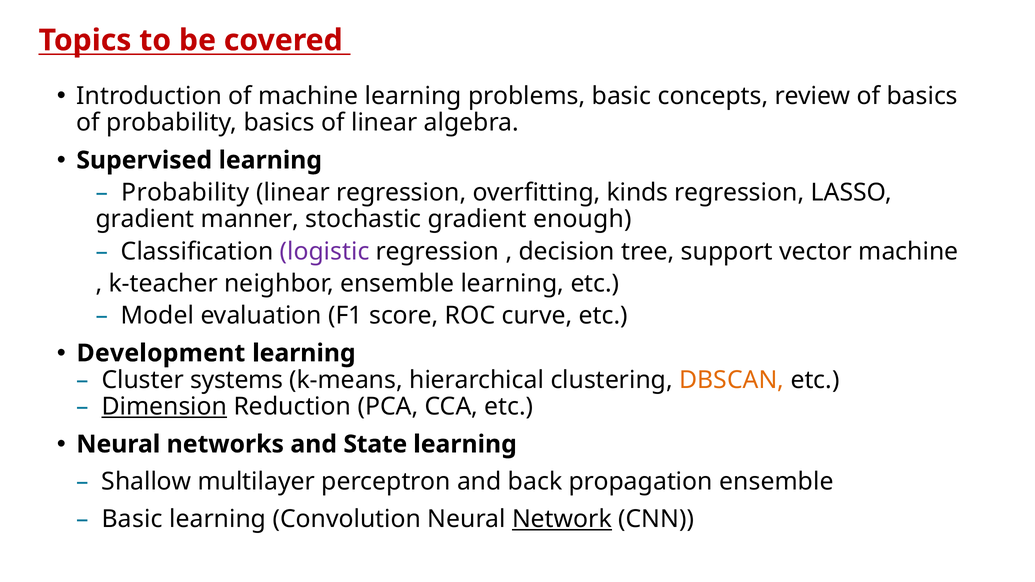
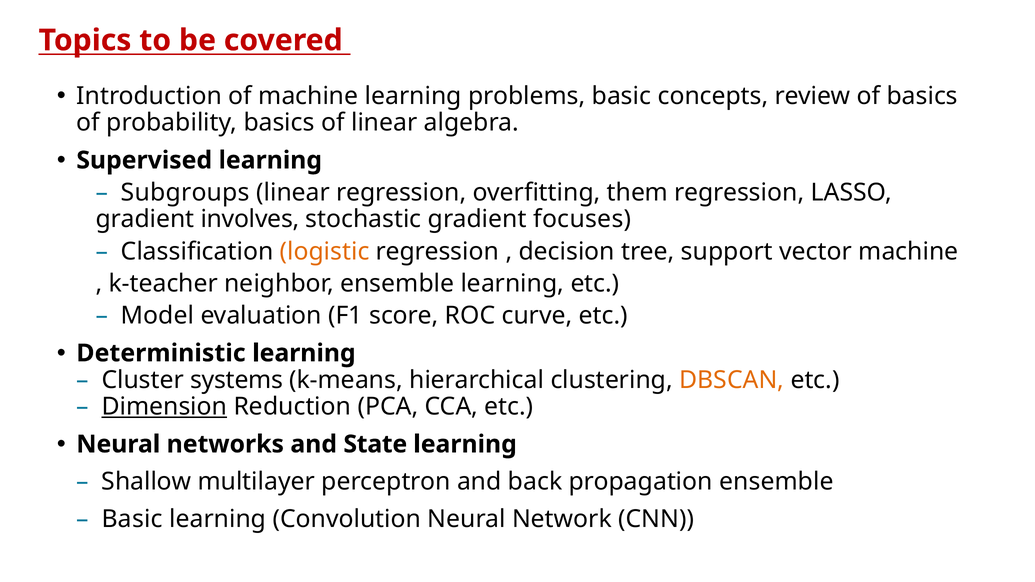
Probability: Probability -> Subgroups (185, 192)
kinds: kinds -> them (637, 192)
manner: manner -> involves (250, 219)
enough: enough -> focuses (582, 219)
logistic colour: purple -> orange (325, 251)
Development: Development -> Deterministic (161, 353)
Network underline: present -> none (562, 519)
